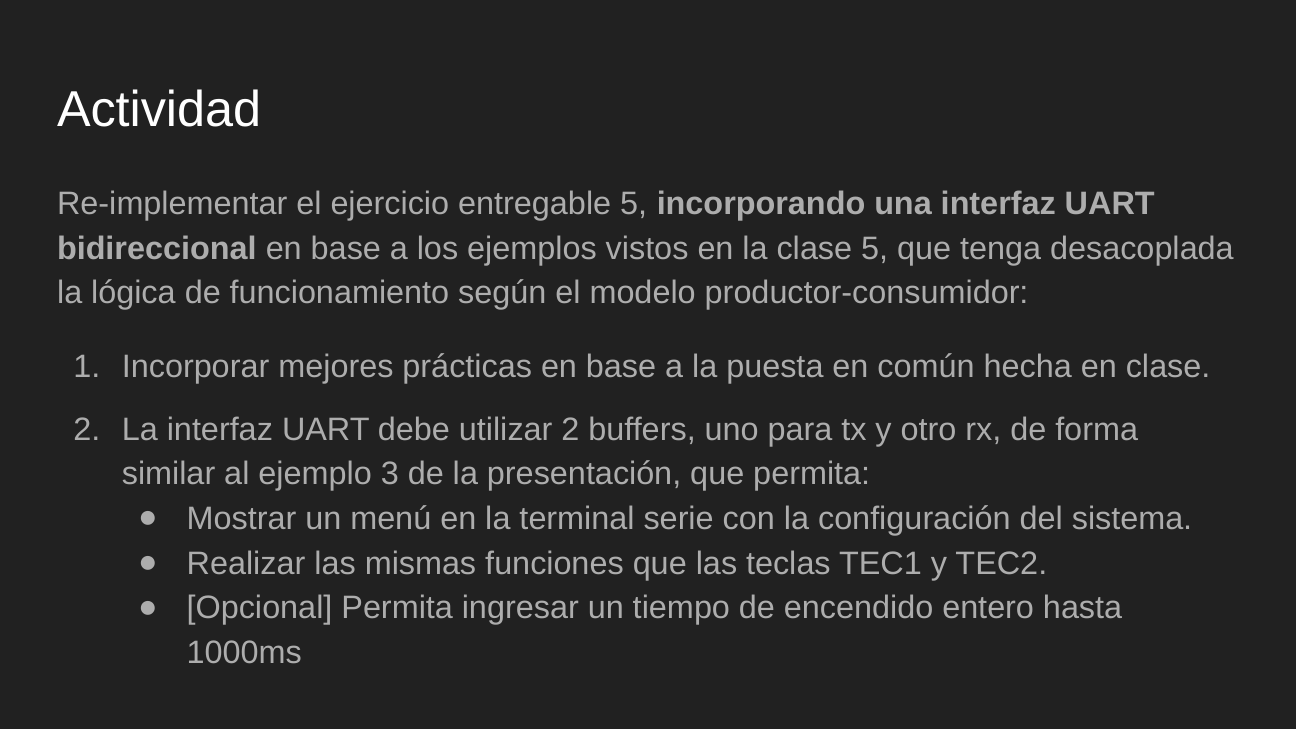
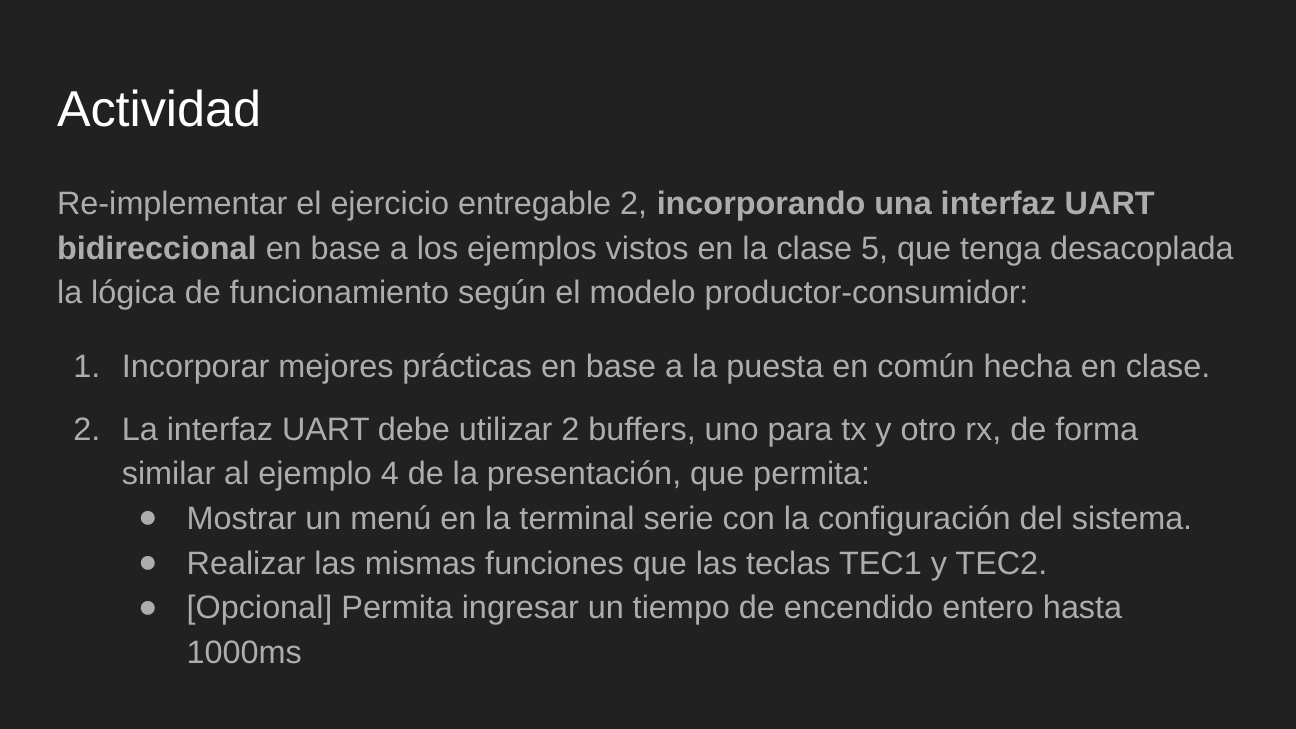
entregable 5: 5 -> 2 (634, 204)
3: 3 -> 4 (390, 474)
